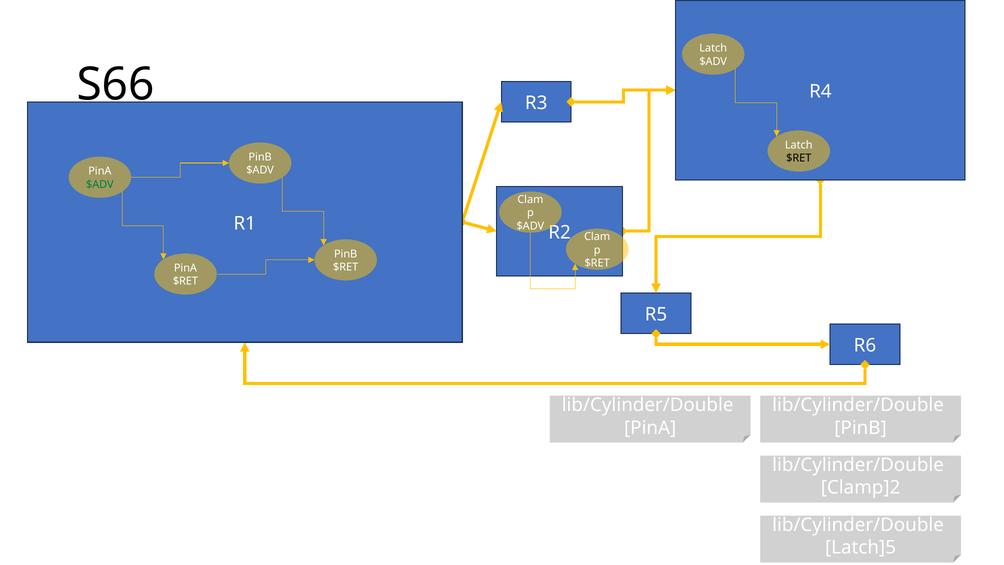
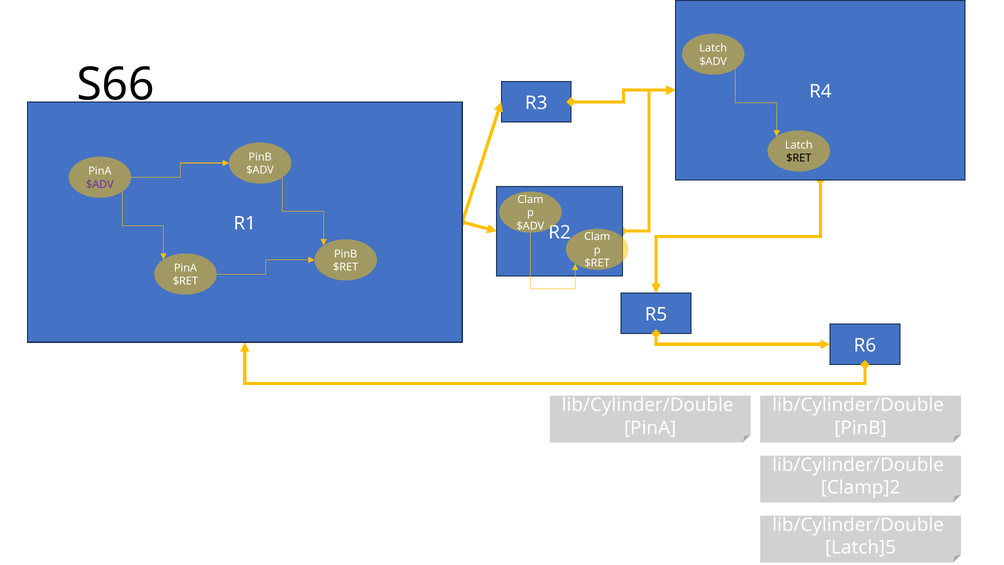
$ADV colour: green -> purple (100, 184)
